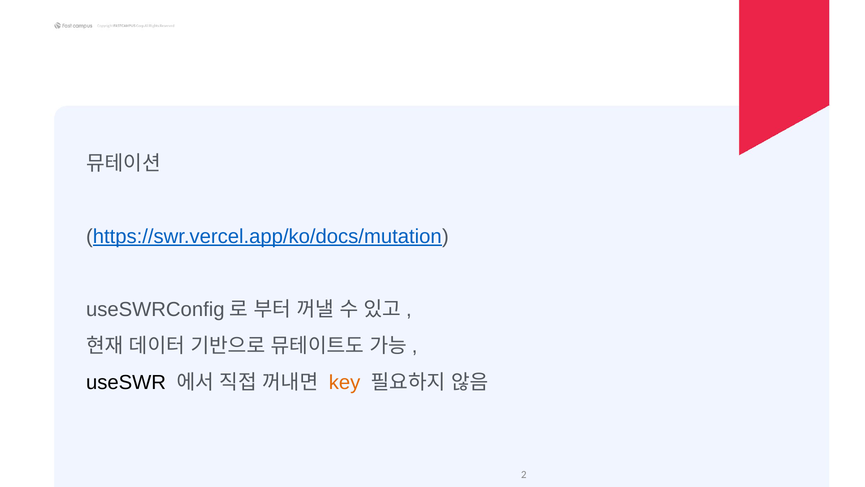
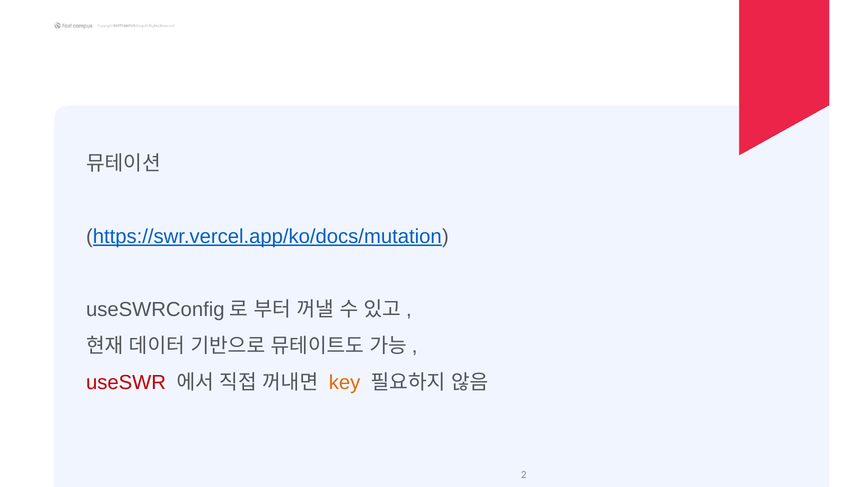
useSWR colour: black -> red (126, 382)
